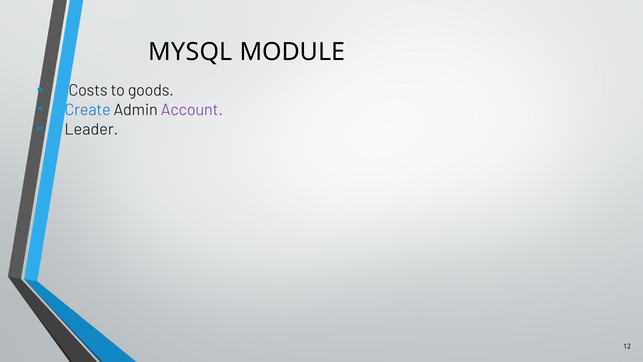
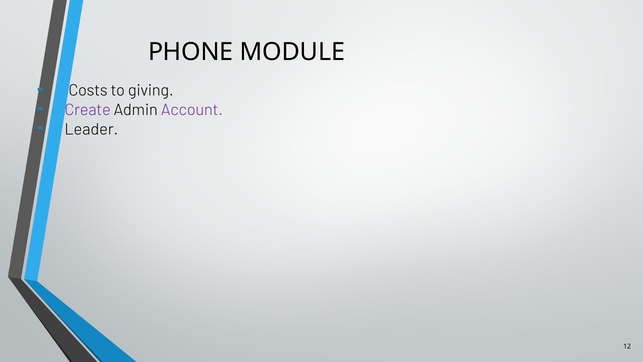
MYSQL: MYSQL -> PHONE (191, 52)
goods: goods -> giving (151, 91)
Create colour: blue -> purple (88, 110)
